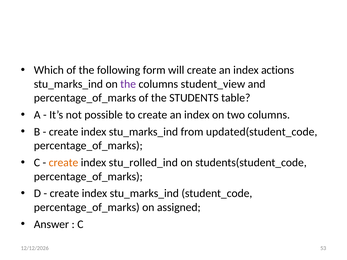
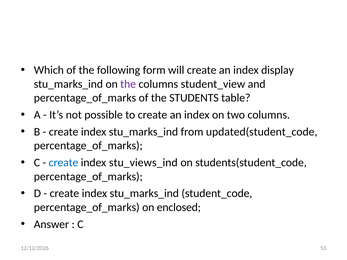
actions: actions -> display (278, 70)
create colour: orange -> blue (64, 163)
stu_rolled_ind: stu_rolled_ind -> stu_views_ind (143, 163)
assigned: assigned -> enclosed (179, 207)
